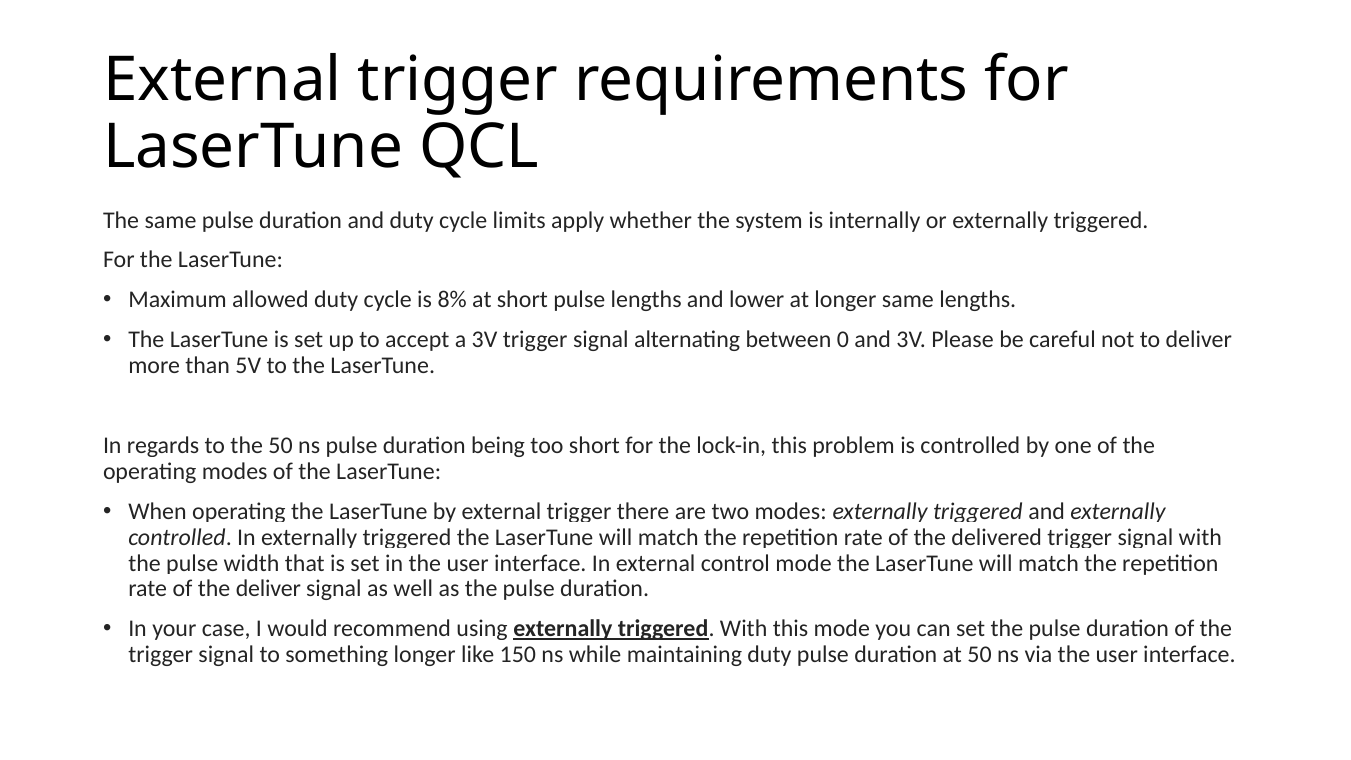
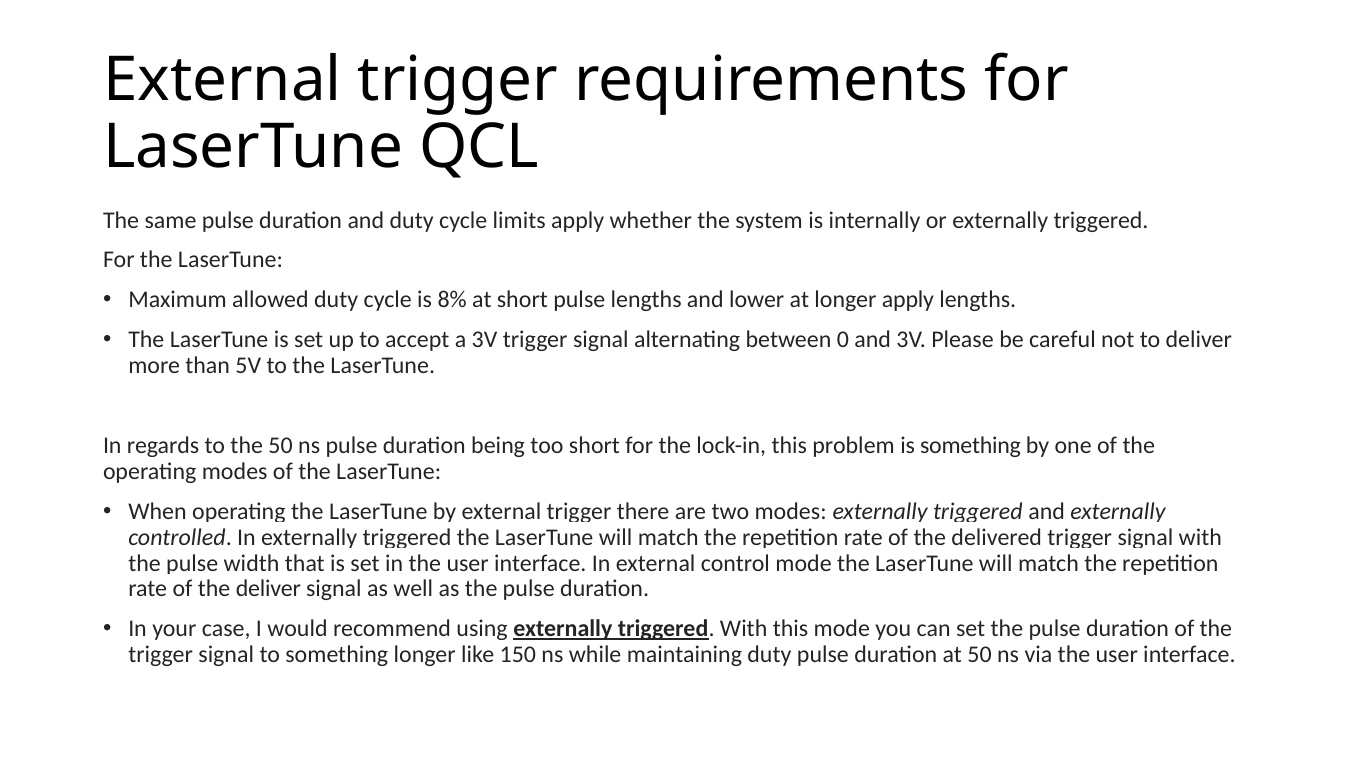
longer same: same -> apply (908, 300)
is controlled: controlled -> something (971, 446)
